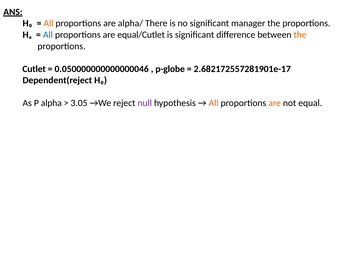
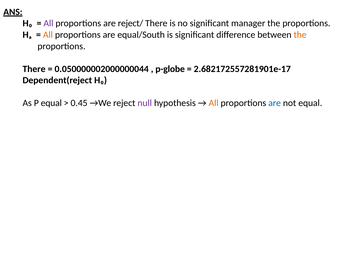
All colour: orange -> purple (48, 23)
alpha/: alpha/ -> reject/ (131, 23)
All colour: blue -> orange (48, 35)
equal/Cutlet: equal/Cutlet -> equal/South (141, 35)
Cutlet: Cutlet -> There (34, 69)
0.050000000000000046: 0.050000000000000046 -> 0.050000002000000044 (102, 69)
P alpha: alpha -> equal (51, 103)
3.05: 3.05 -> 0.45 (79, 103)
are colour: orange -> blue (275, 103)
